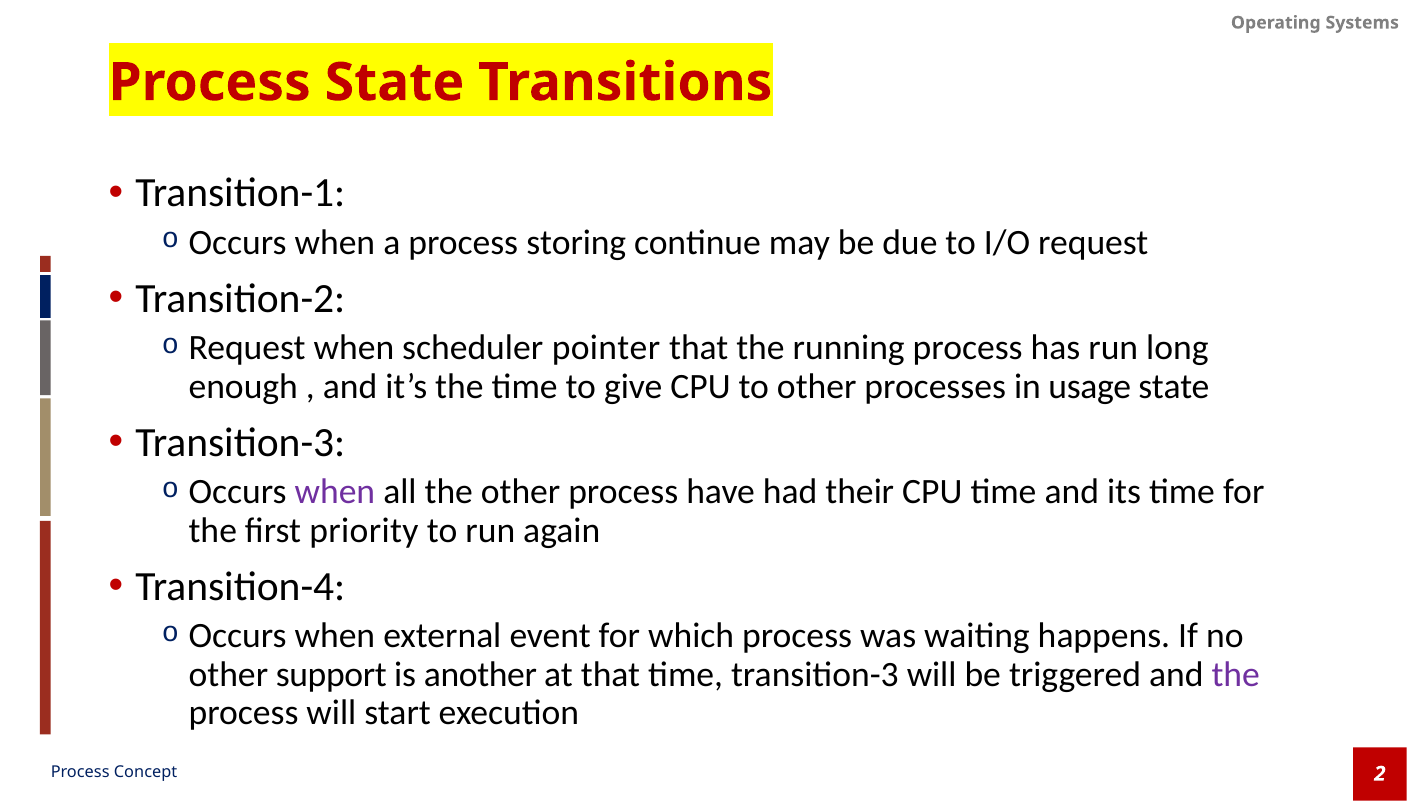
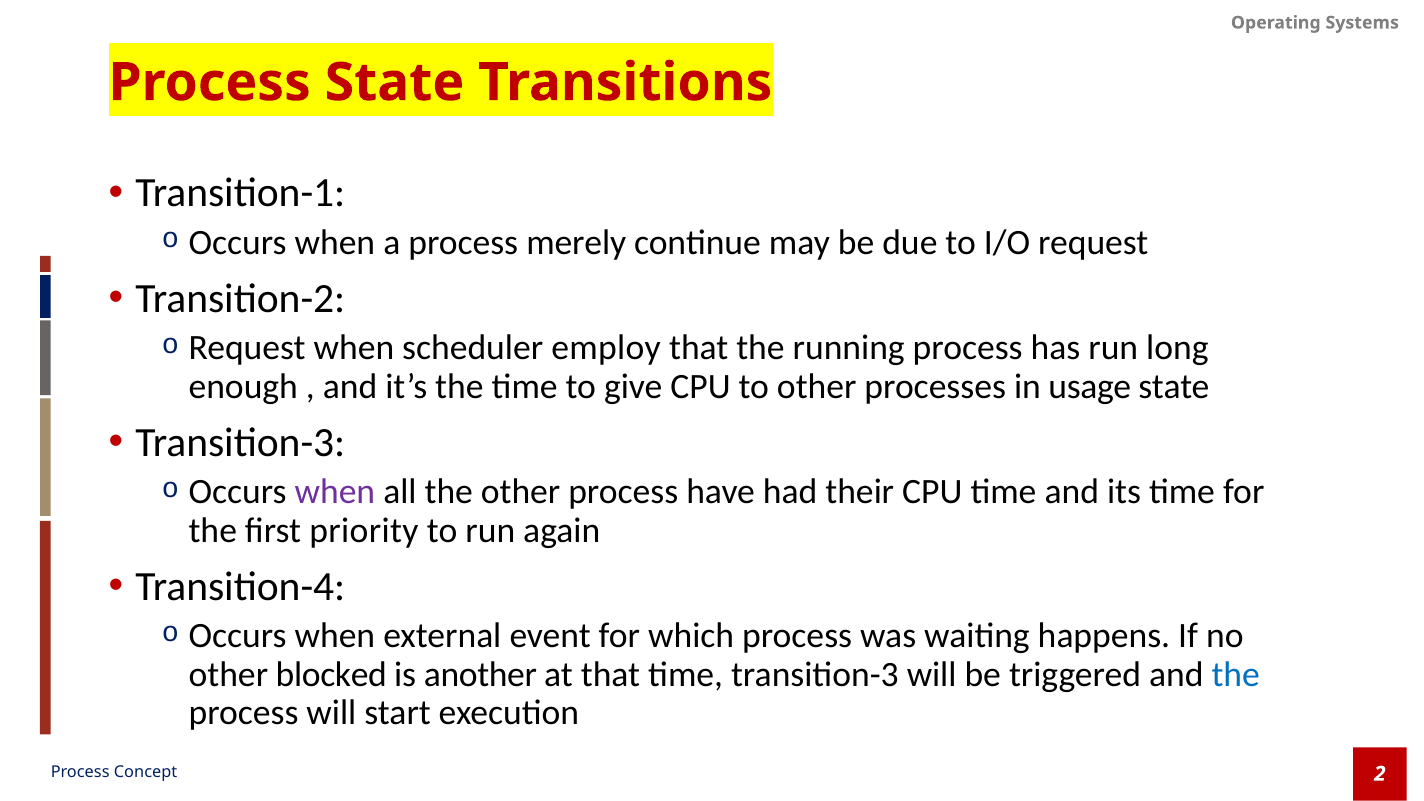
storing: storing -> merely (576, 242)
pointer: pointer -> employ (606, 348)
support: support -> blocked (331, 674)
the colour: purple -> blue (1236, 674)
